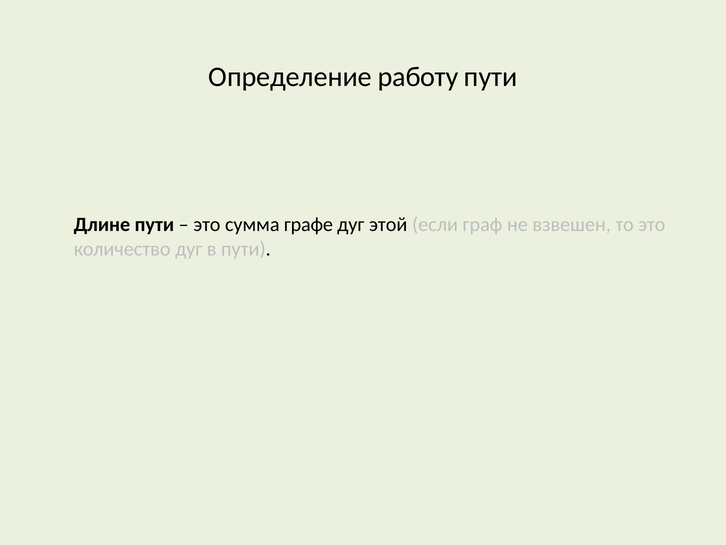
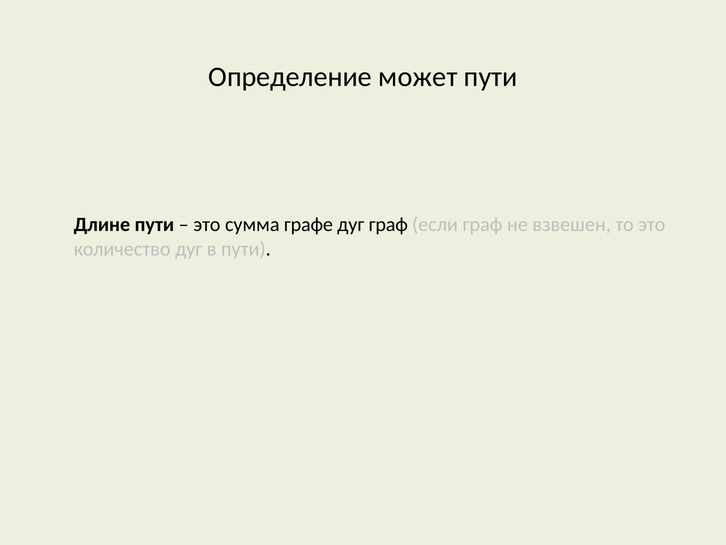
работу: работу -> может (418, 77)
дуг этой: этой -> граф (388, 224)
